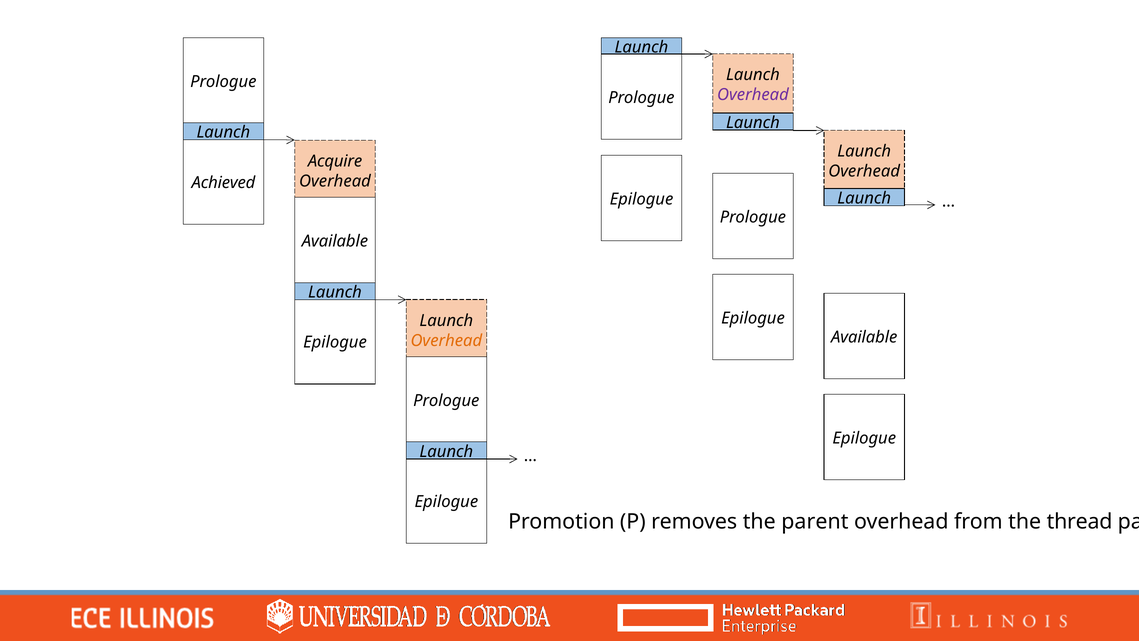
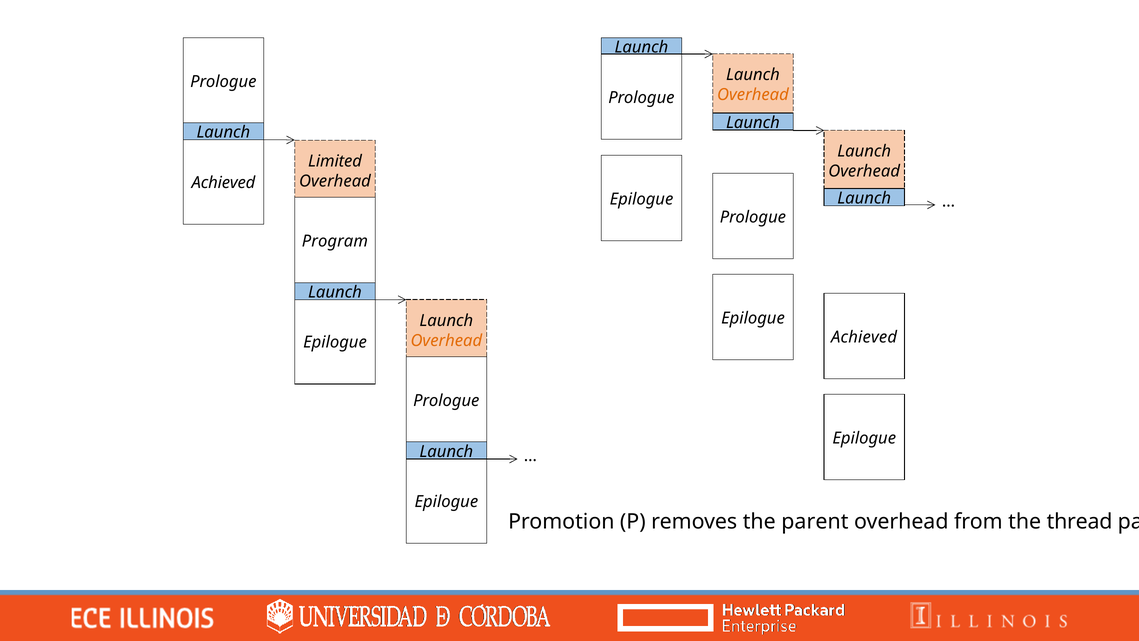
Overhead colour: purple -> orange (753, 95)
Acquire: Acquire -> Limited (335, 161)
Available: Available -> Program (335, 241)
Available: Available -> Achieved (864, 337)
